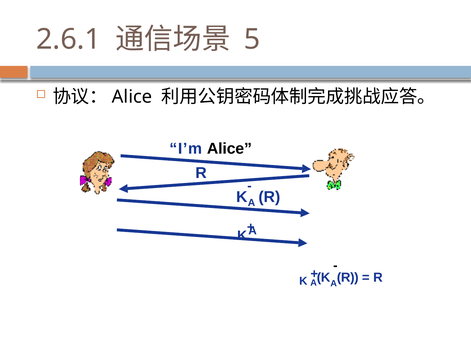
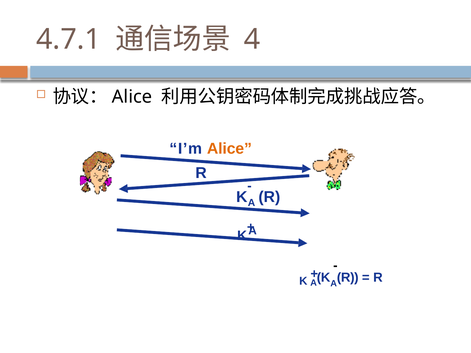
2.6.1: 2.6.1 -> 4.7.1 (69, 39)
5: 5 -> 4 (252, 39)
Alice colour: black -> orange (229, 149)
